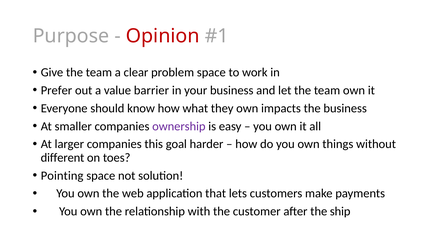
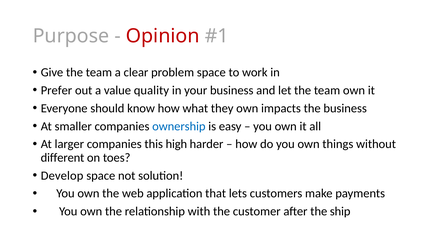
barrier: barrier -> quality (151, 90)
ownership colour: purple -> blue (179, 126)
goal: goal -> high (176, 144)
Pointing: Pointing -> Develop (62, 176)
